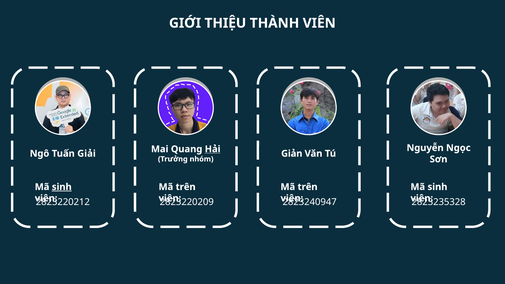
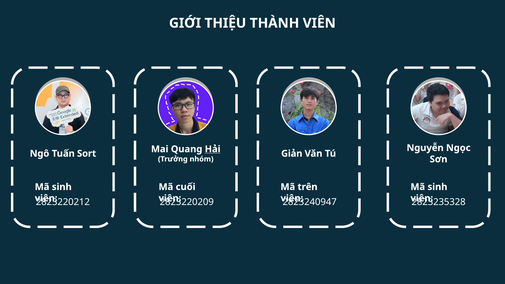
Giải: Giải -> Sort (87, 154)
sinh underline: present -> none (62, 187)
trên: trên -> cuối (186, 187)
